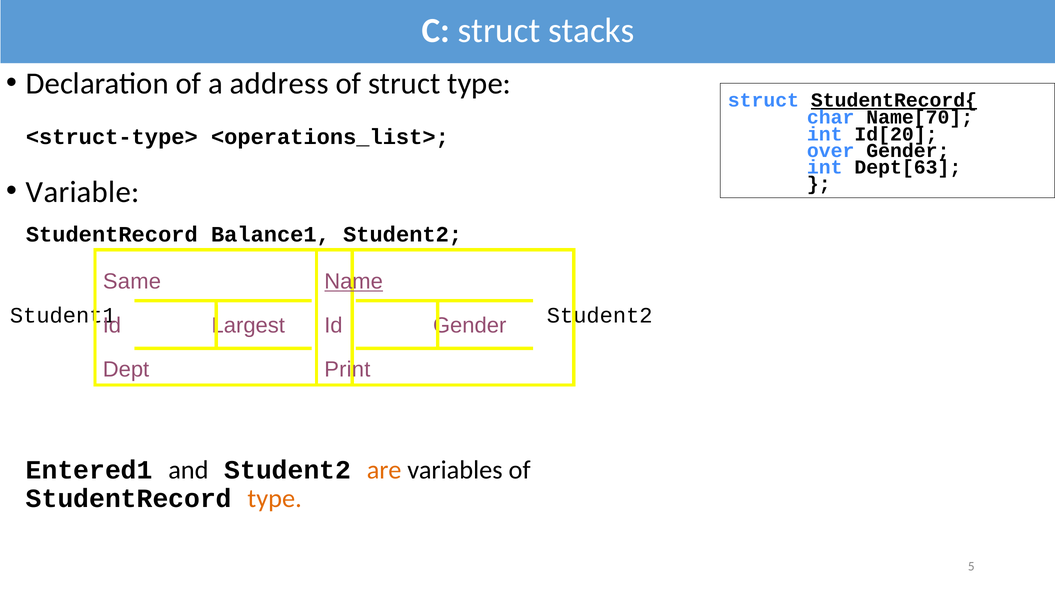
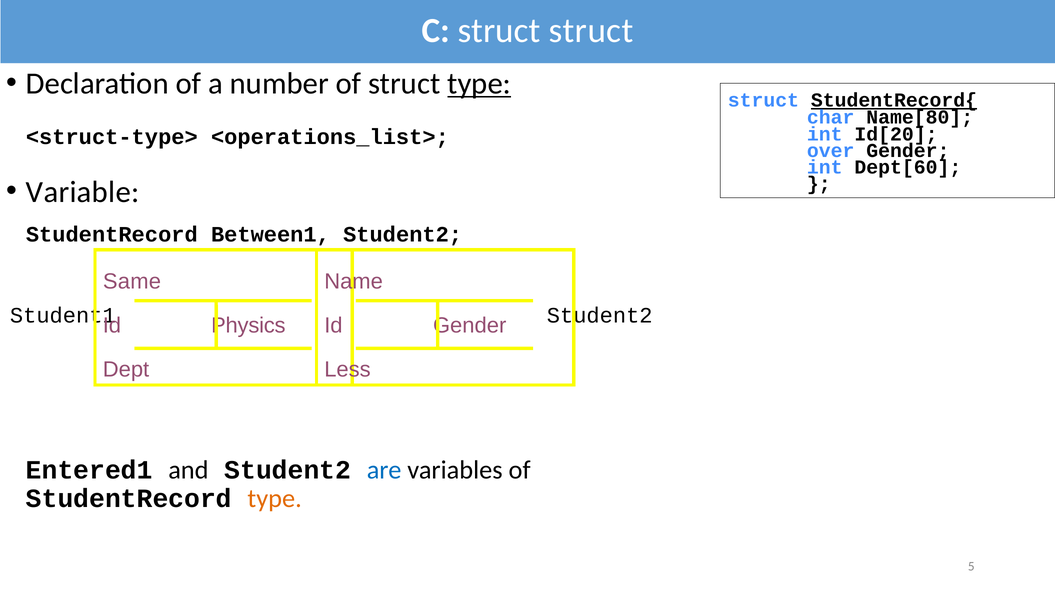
struct stacks: stacks -> struct (591, 31)
address: address -> number (279, 84)
type underline: none -> present (479, 84)
Name[70: Name[70 -> Name[80 (920, 118)
Dept[63: Dept[63 -> Dept[60 (908, 167)
Balance1: Balance1 -> Between1 (270, 235)
Name underline: present -> none (354, 282)
Largest: Largest -> Physics (248, 326)
Print: Print -> Less (347, 370)
are colour: orange -> blue (384, 470)
